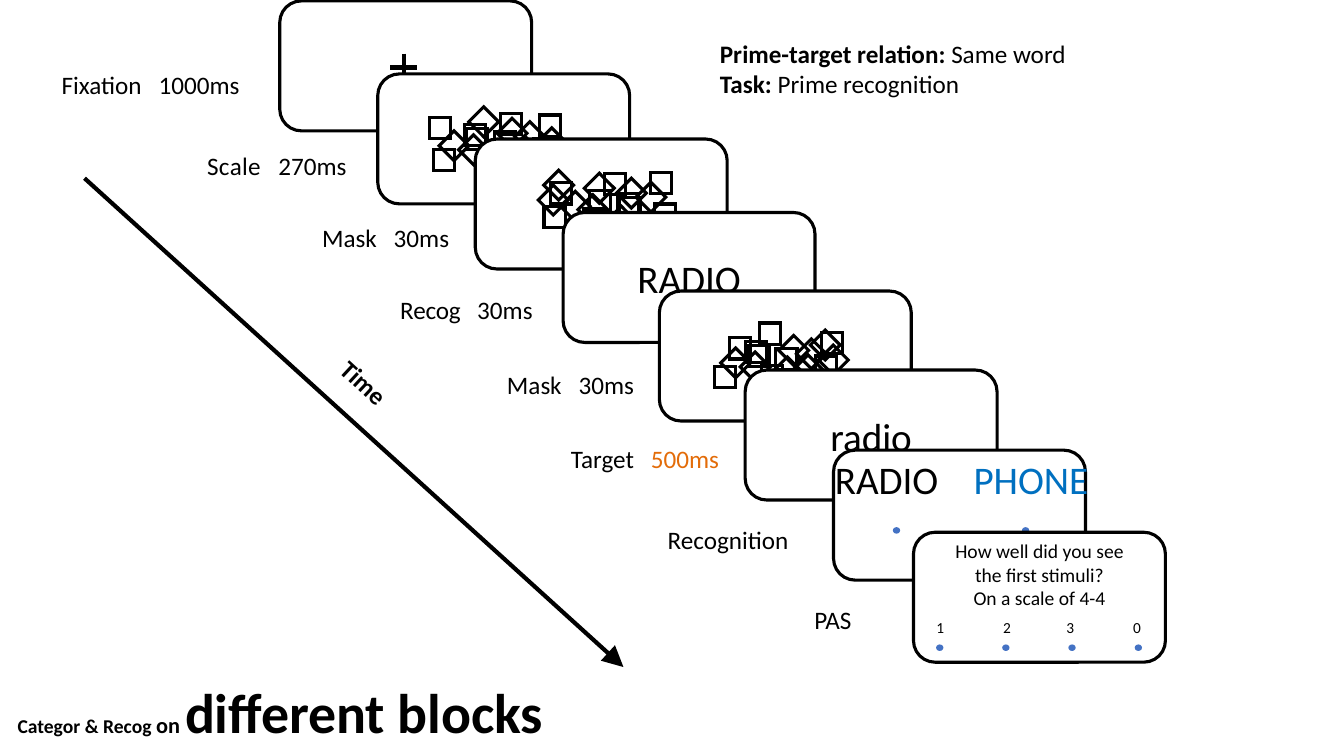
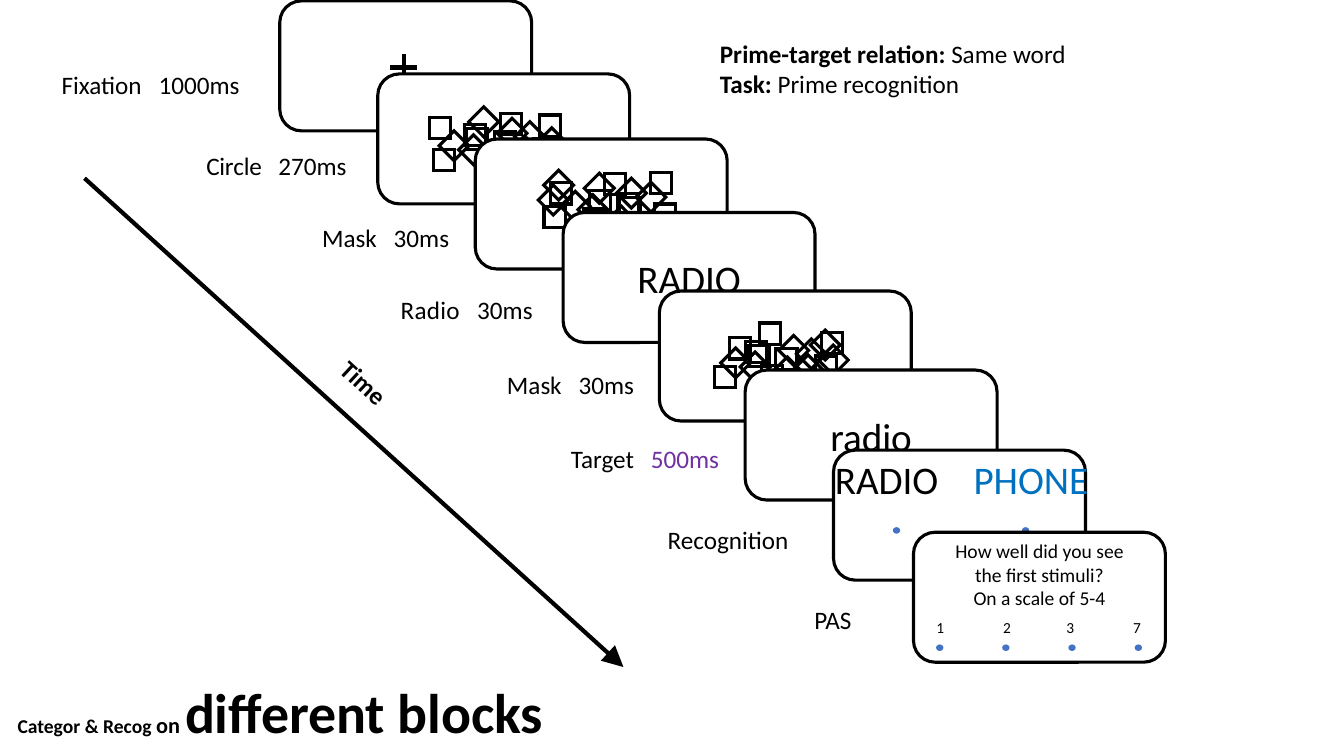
Scale: Scale -> Circle (234, 167)
Recog: Recog -> Radio (430, 311)
500ms colour: orange -> purple (685, 460)
4-4: 4-4 -> 5-4 (1092, 599)
0: 0 -> 7 (1137, 629)
